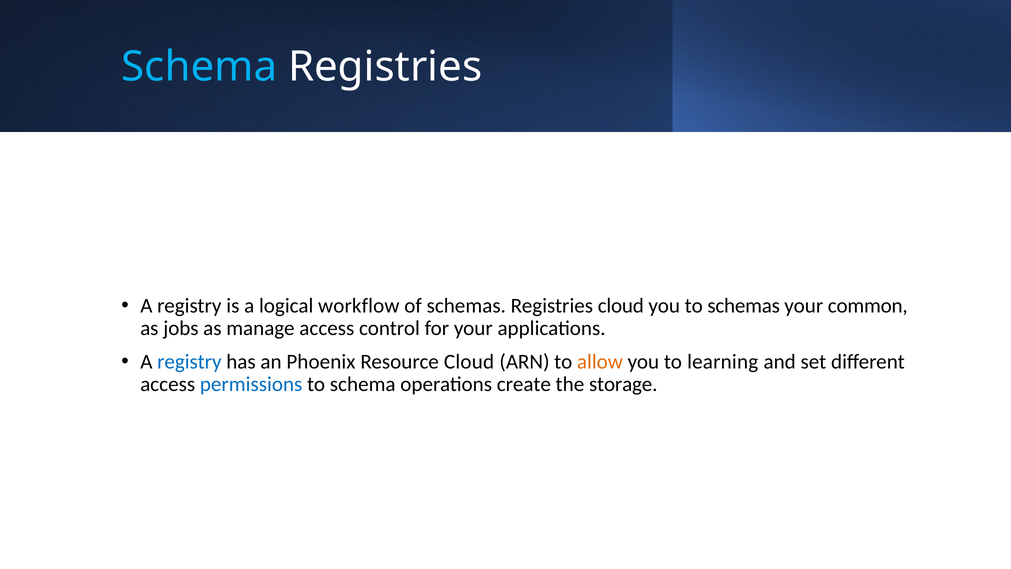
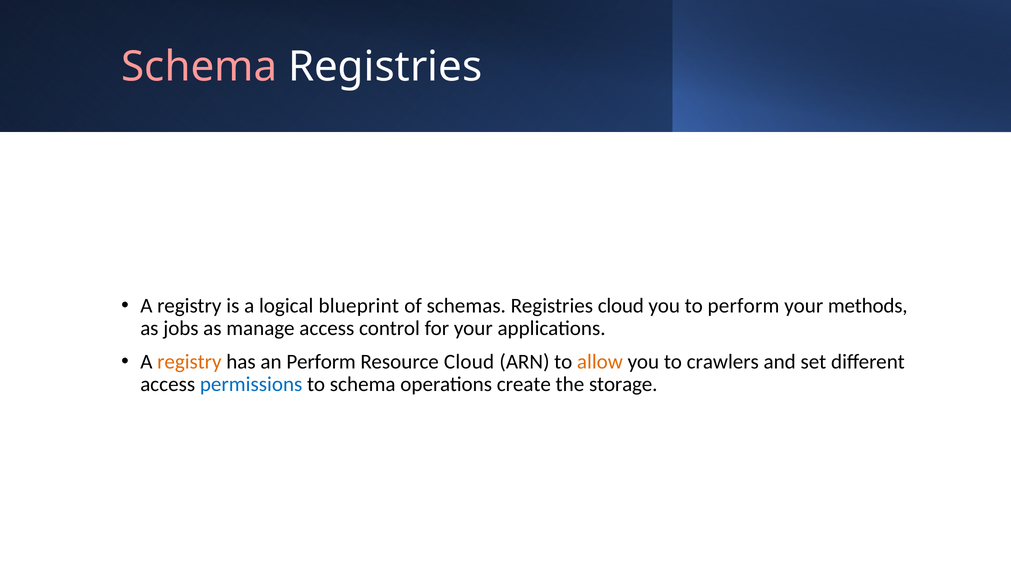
Schema colour: light blue -> pink (199, 67)
workflow: workflow -> blueprint (359, 305)
to schemas: schemas -> perform (743, 305)
common: common -> methods (868, 305)
registry colour: blue -> orange (189, 361)
an Phoenix: Phoenix -> Perform (321, 361)
learning: learning -> crawlers (723, 361)
